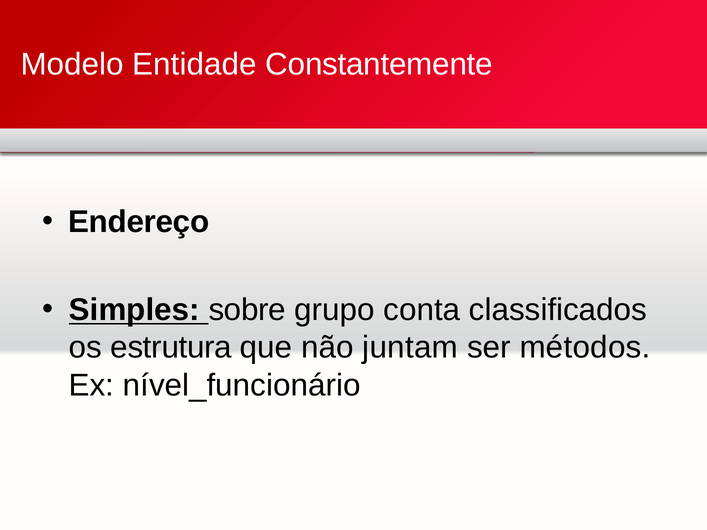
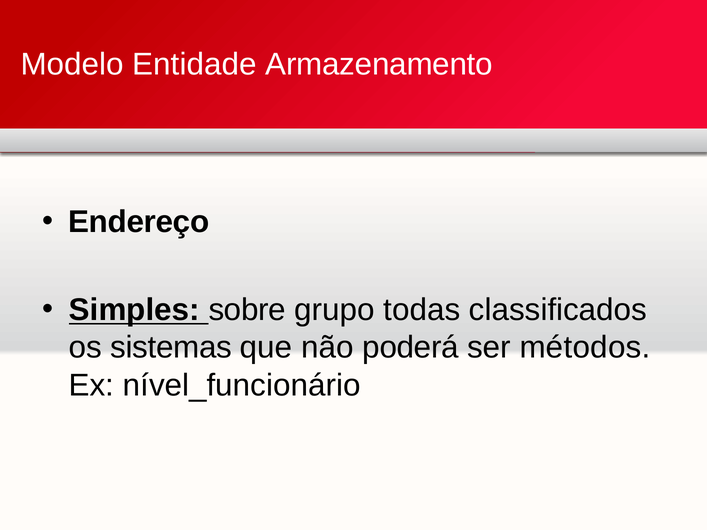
Constantemente: Constantemente -> Armazenamento (379, 64)
conta: conta -> todas (422, 310)
estrutura: estrutura -> sistemas (171, 348)
juntam: juntam -> poderá (411, 348)
